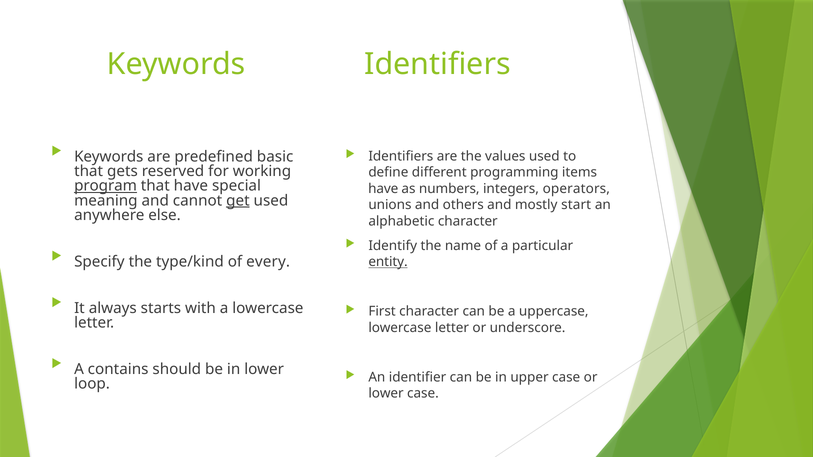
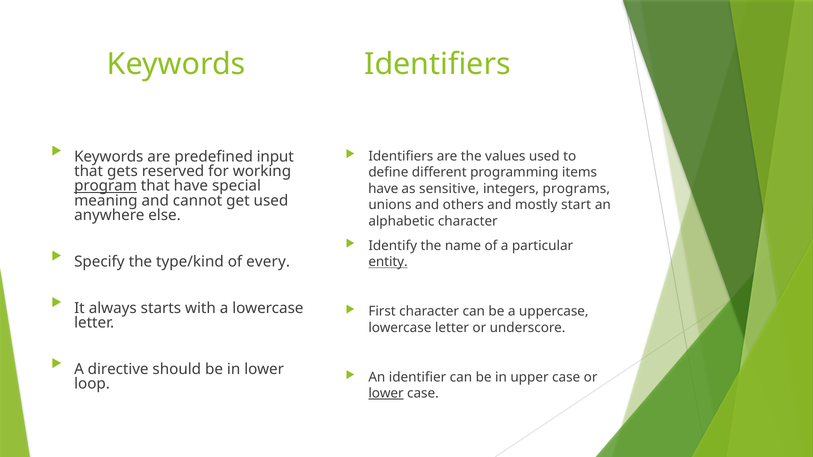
basic: basic -> input (275, 157)
numbers: numbers -> sensitive (449, 189)
operators: operators -> programs (576, 189)
get underline: present -> none (238, 201)
contains: contains -> directive (118, 369)
lower underline: none -> present (386, 394)
